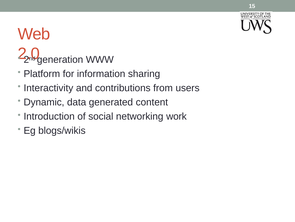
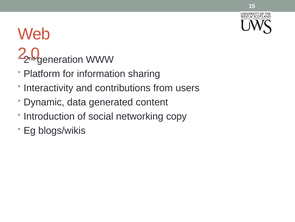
work: work -> copy (176, 116)
